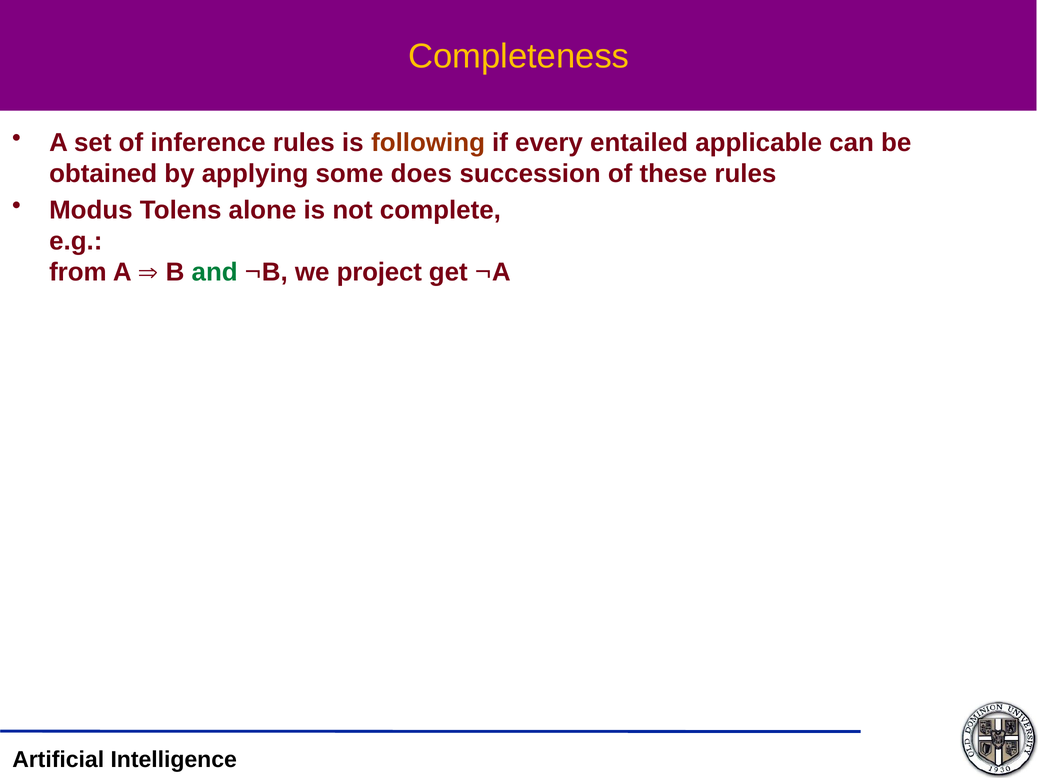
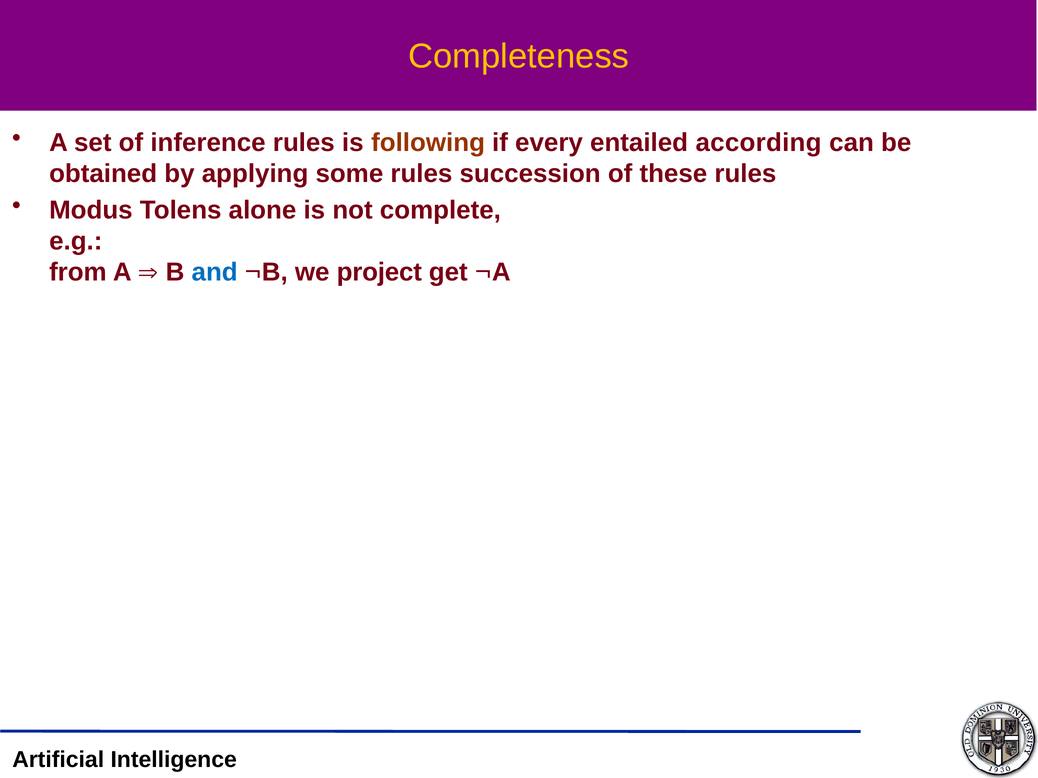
applicable: applicable -> according (759, 143)
some does: does -> rules (421, 174)
and colour: green -> blue (215, 272)
